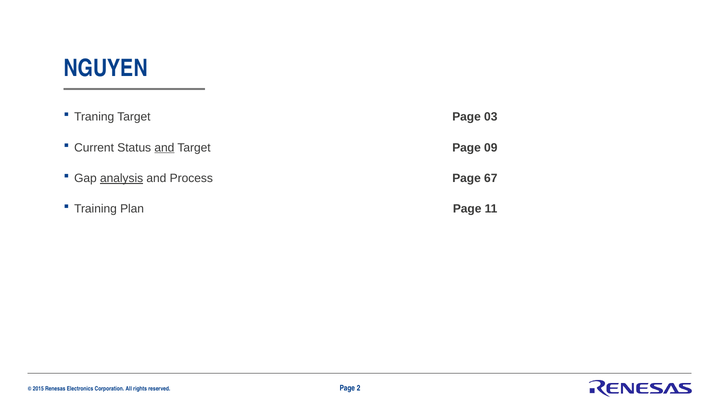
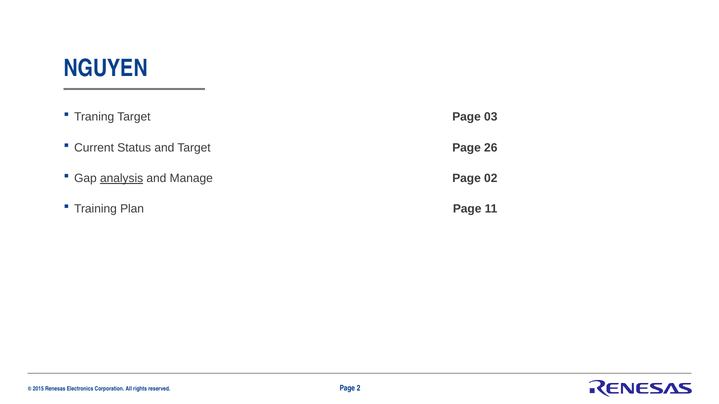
and underline: present -> none (164, 148)
09: 09 -> 26 (491, 148)
Process: Process -> Manage (191, 178)
67: 67 -> 02 (491, 178)
